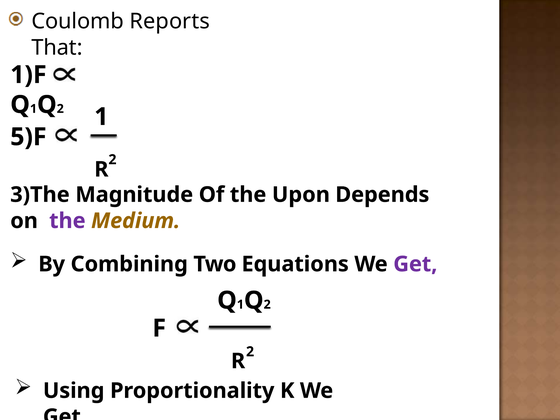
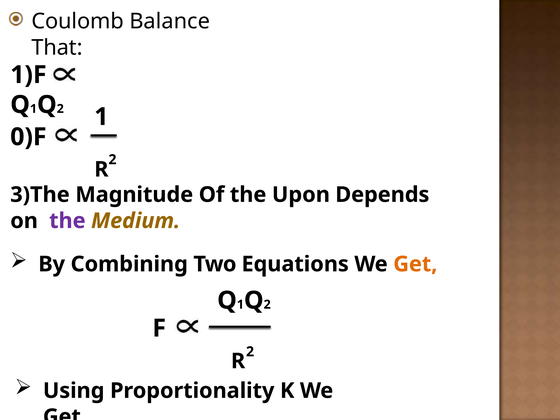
Reports: Reports -> Balance (170, 21)
5)F: 5)F -> 0)F (28, 137)
Get colour: purple -> orange (415, 264)
